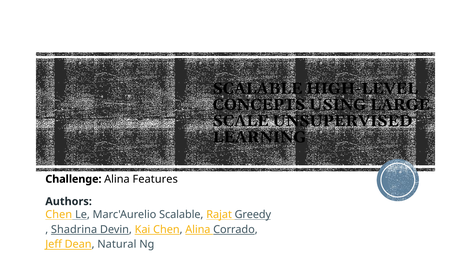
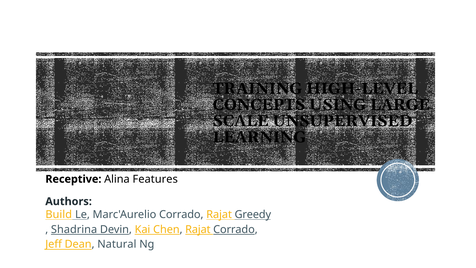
SCALABLE: SCALABLE -> TRAINING (257, 88)
Challenge: Challenge -> Receptive (73, 179)
Chen: Chen -> Build (59, 214)
Marc'Aurelio Scalable: Scalable -> Corrado (181, 214)
Chen Alina: Alina -> Rajat (198, 229)
